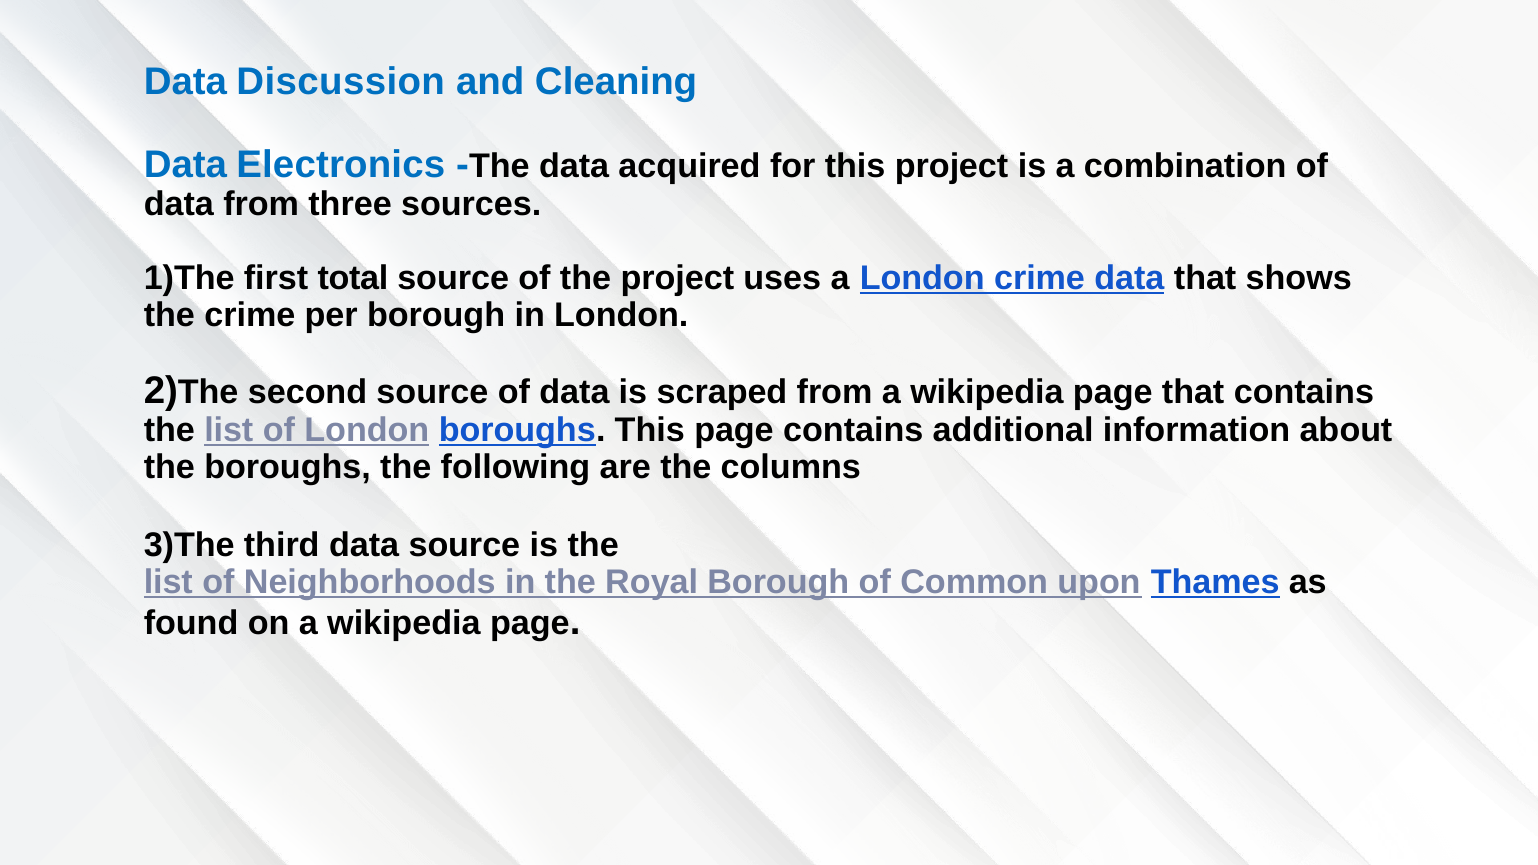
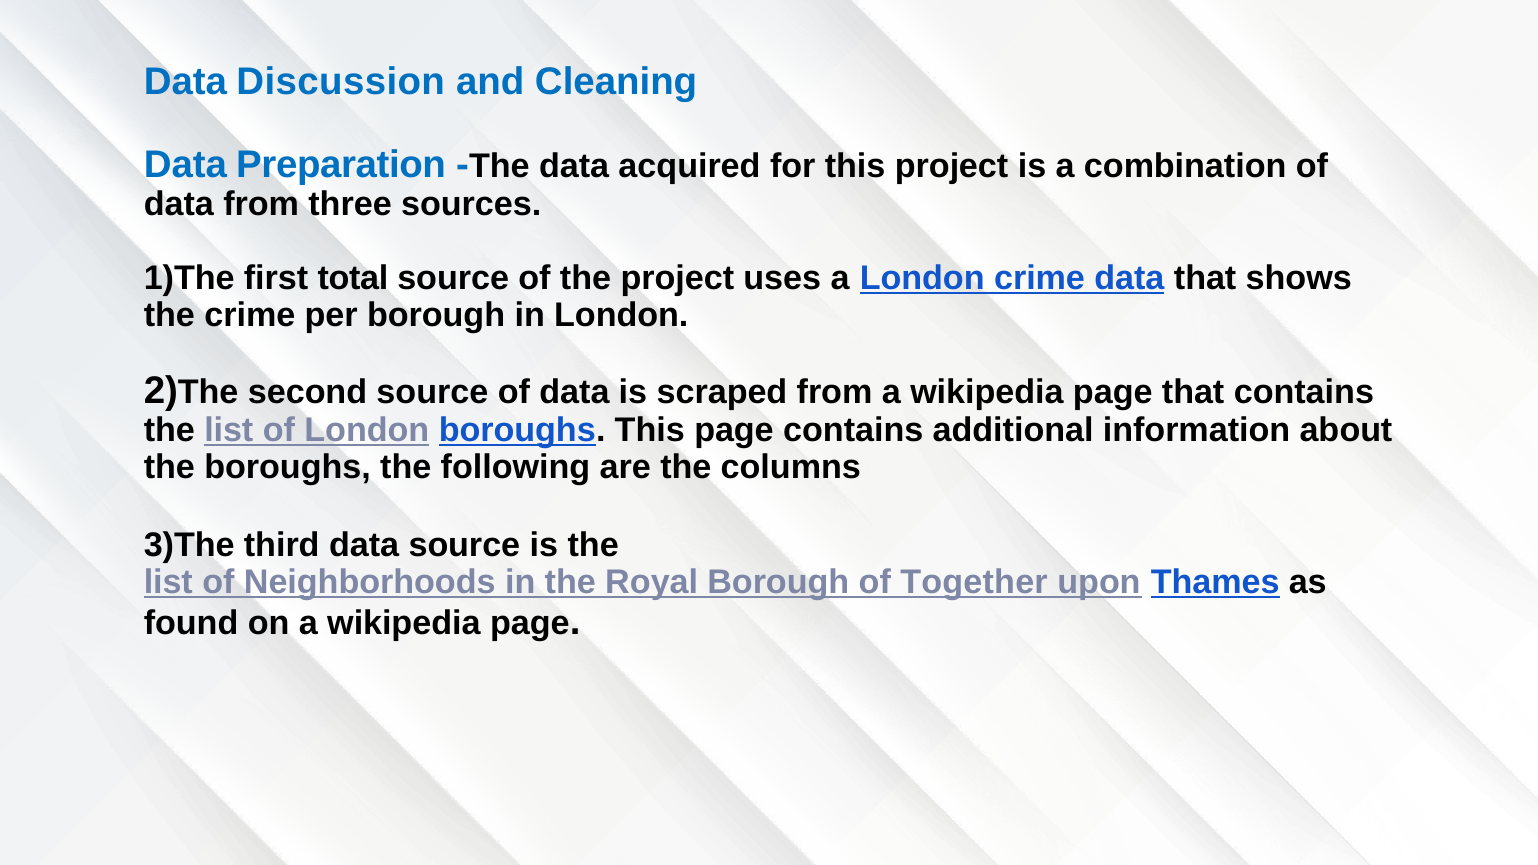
Electronics: Electronics -> Preparation (341, 165)
Common: Common -> Together (974, 582)
